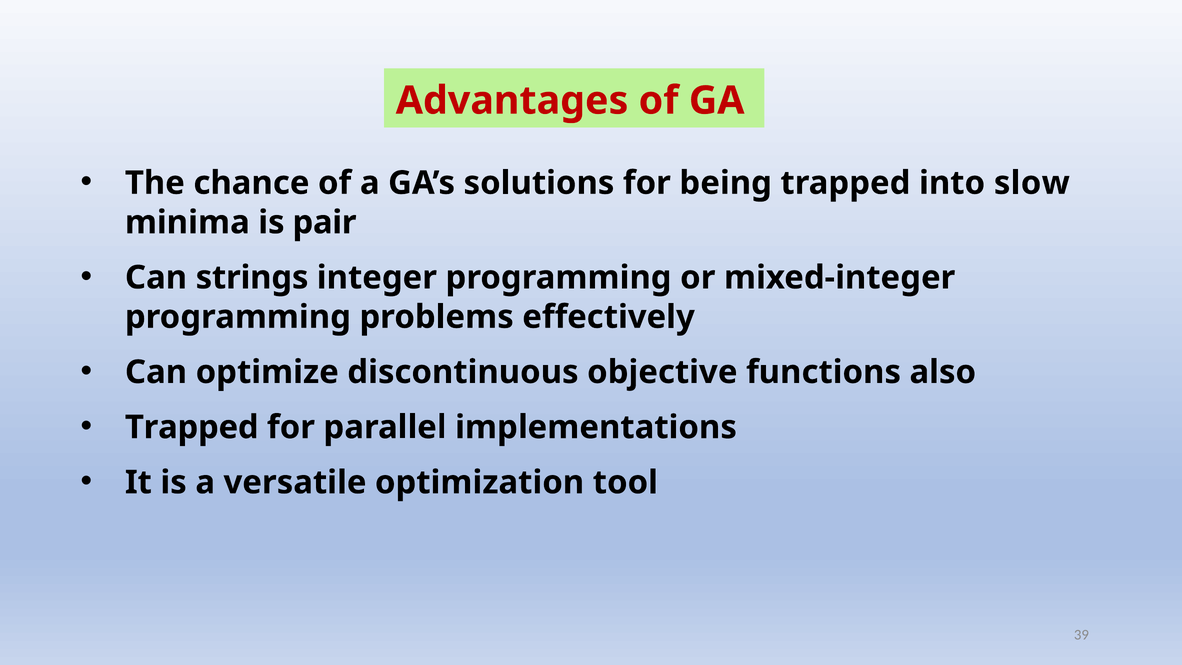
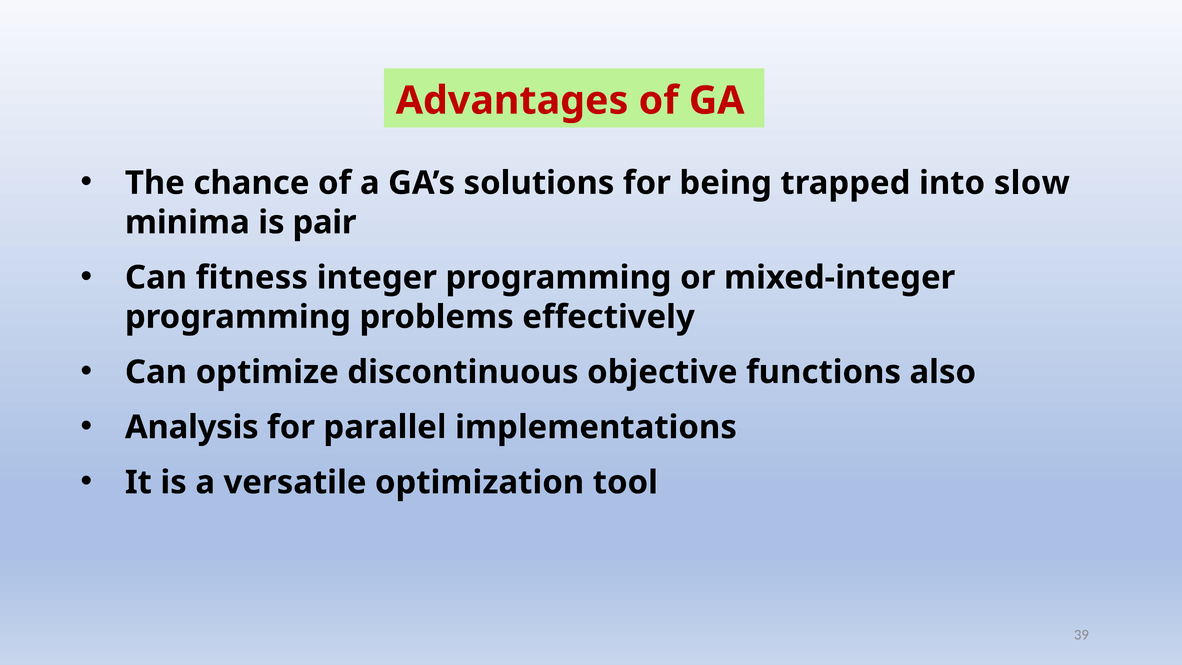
strings: strings -> fitness (252, 278)
Trapped: Trapped -> Analysis (192, 427)
